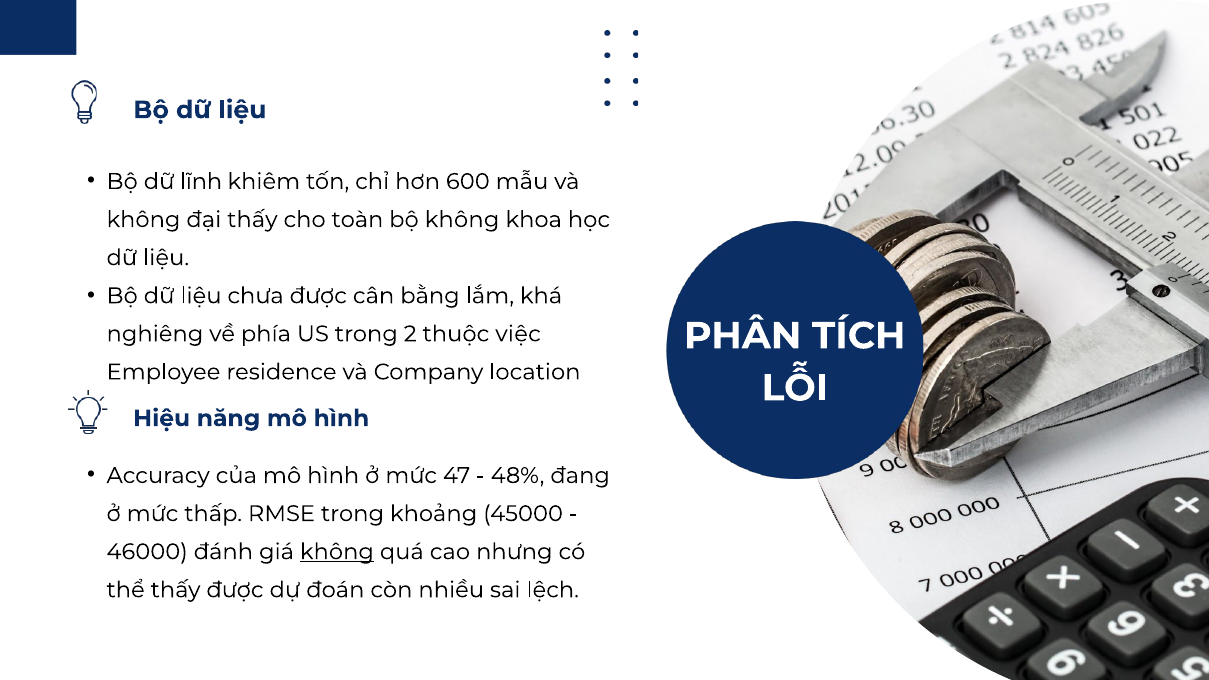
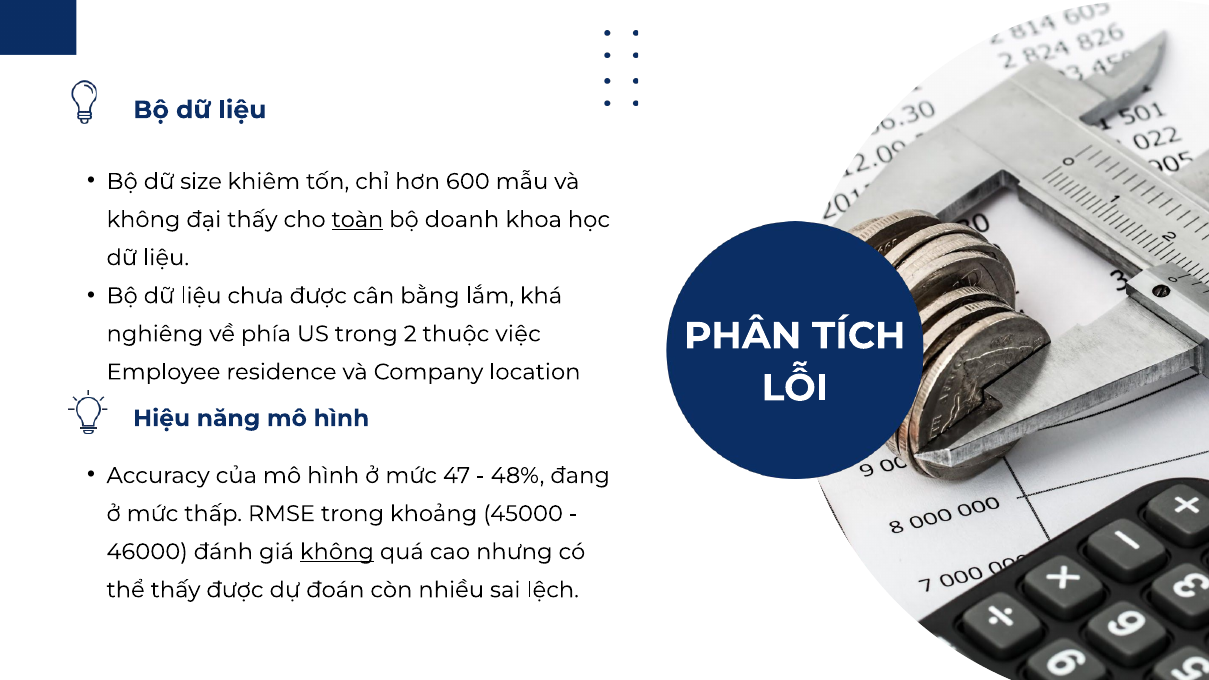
lĩnh: lĩnh -> size (201, 182)
toàn underline: none -> present (357, 220)
bộ không: không -> doanh (462, 220)
